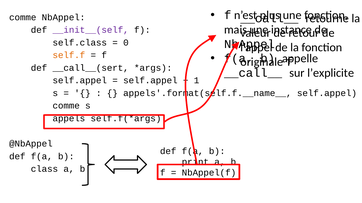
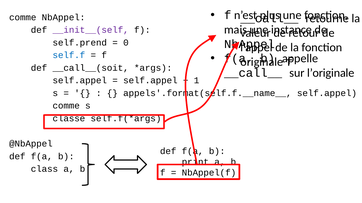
self.class: self.class -> self.prend (80, 43)
self.f colour: orange -> blue (69, 55)
__call__(sert: __call__(sert -> __call__(soit (91, 68)
l’explicite: l’explicite -> l’originale (331, 73)
appels: appels -> classe (69, 119)
